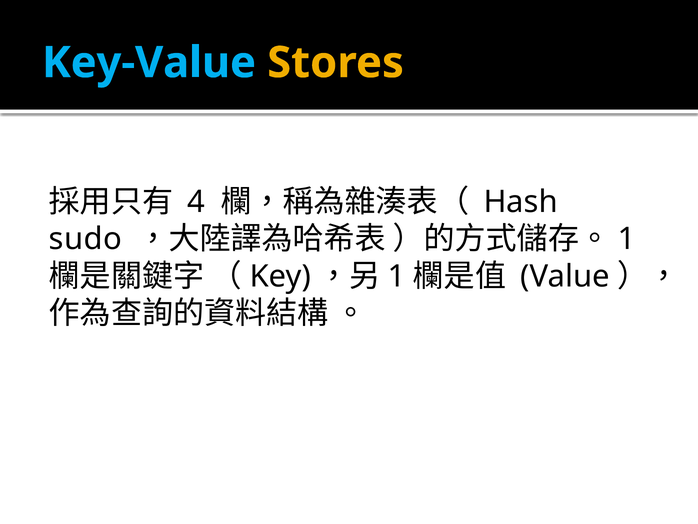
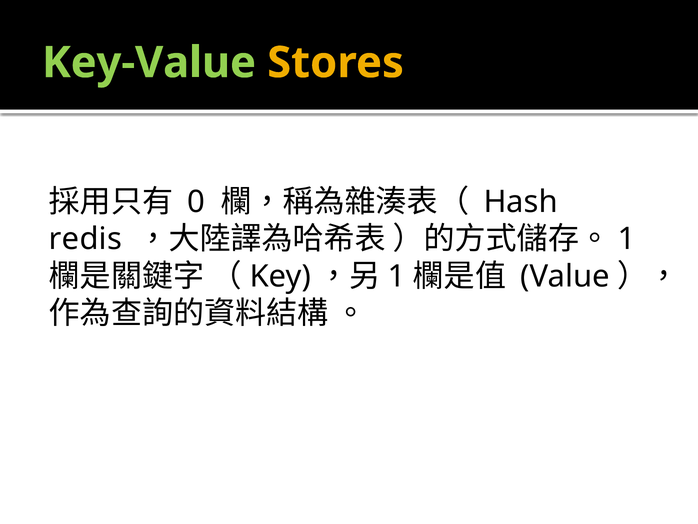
Key-Value colour: light blue -> light green (149, 63)
4: 4 -> 0 (196, 202)
sudo: sudo -> redis (85, 239)
